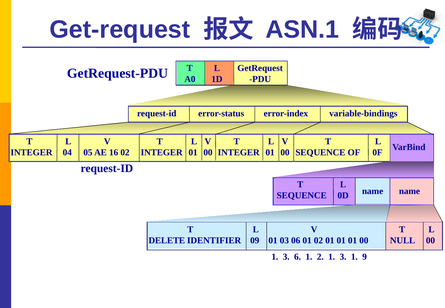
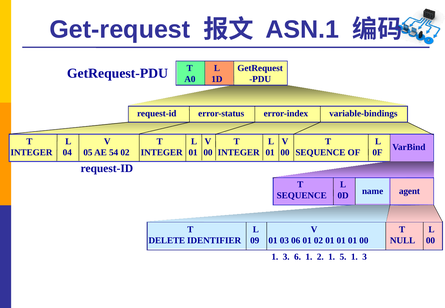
16: 16 -> 54 (114, 153)
name name: name -> agent (409, 191)
2 1 3: 3 -> 5 (343, 257)
9: 9 -> 3 (365, 257)
